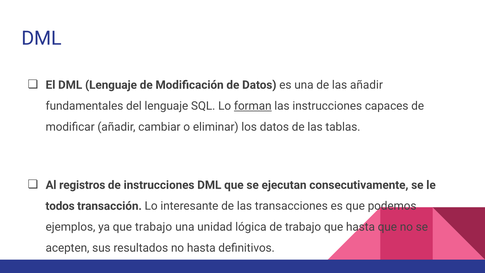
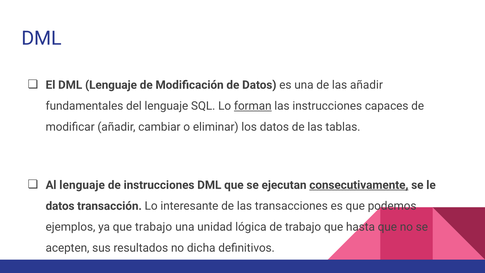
Al registros: registros -> lenguaje (82, 185)
consecutivamente underline: none -> present (359, 185)
todos: todos -> datos (60, 206)
no hasta: hasta -> dicha (201, 248)
